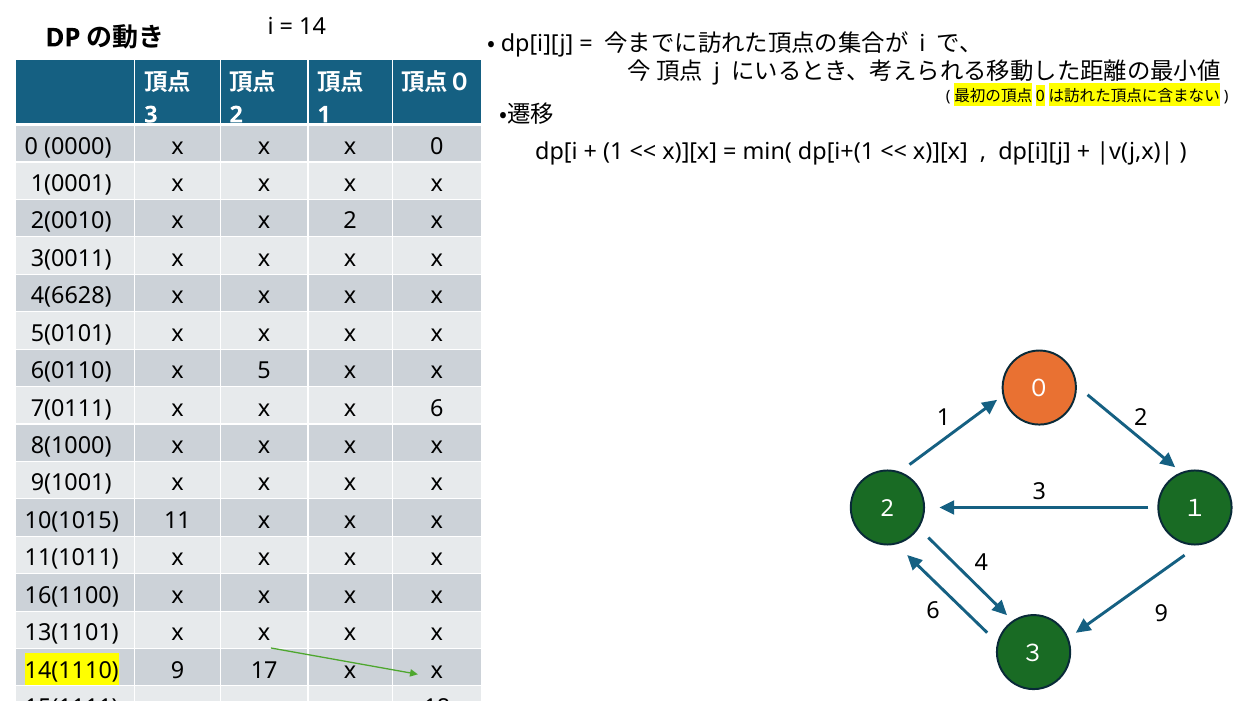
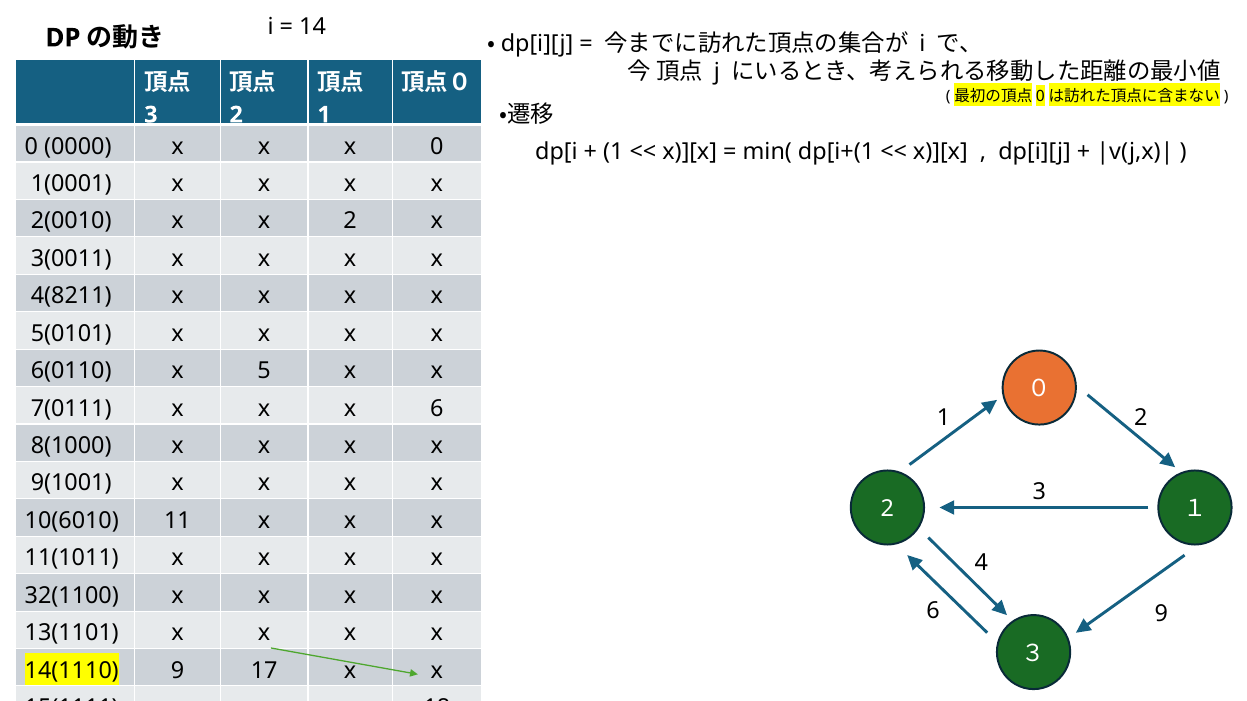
4(6628: 4(6628 -> 4(8211 (71, 296)
10(1015: 10(1015 -> 10(6010 (72, 521)
16(1100: 16(1100 -> 32(1100 (72, 596)
